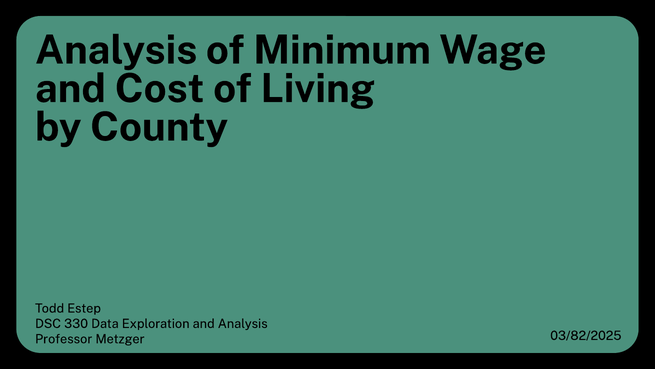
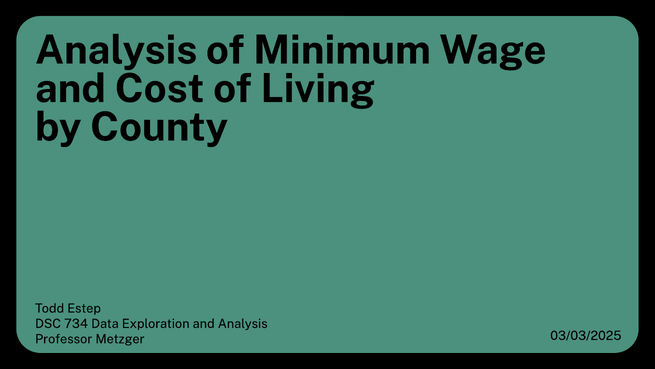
330: 330 -> 734 (76, 323)
03/82/2025: 03/82/2025 -> 03/03/2025 (586, 335)
